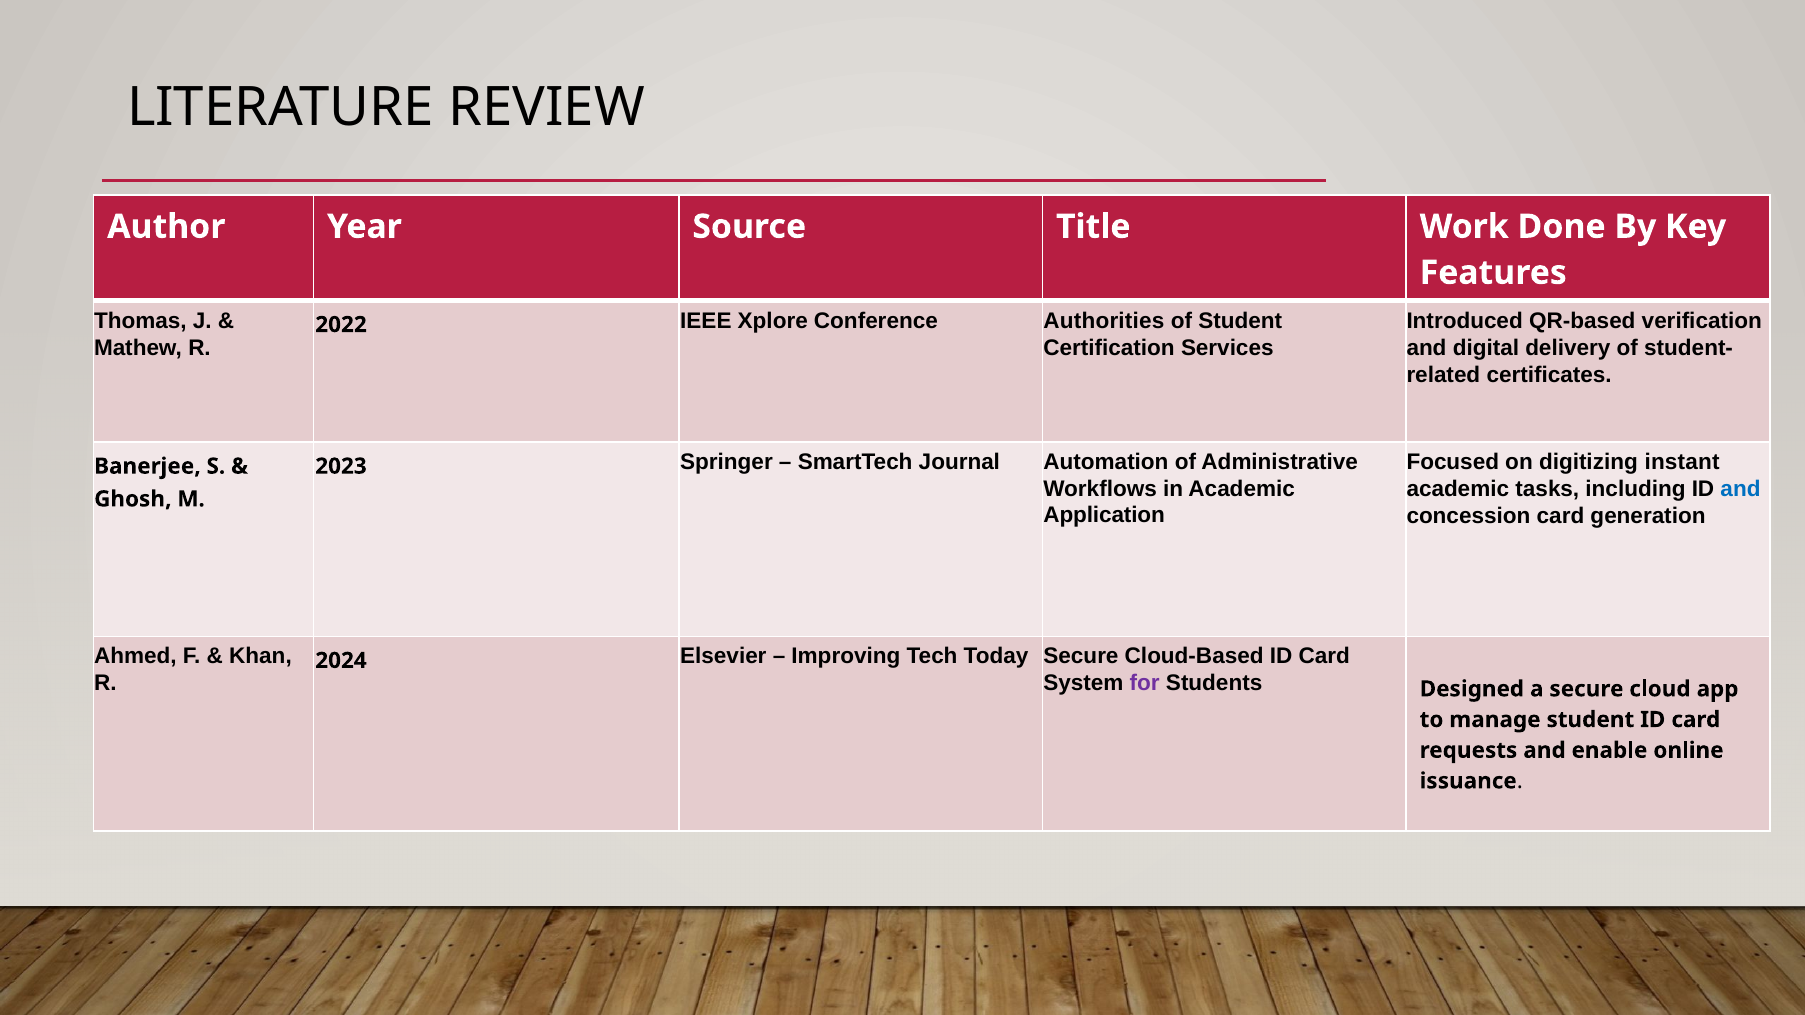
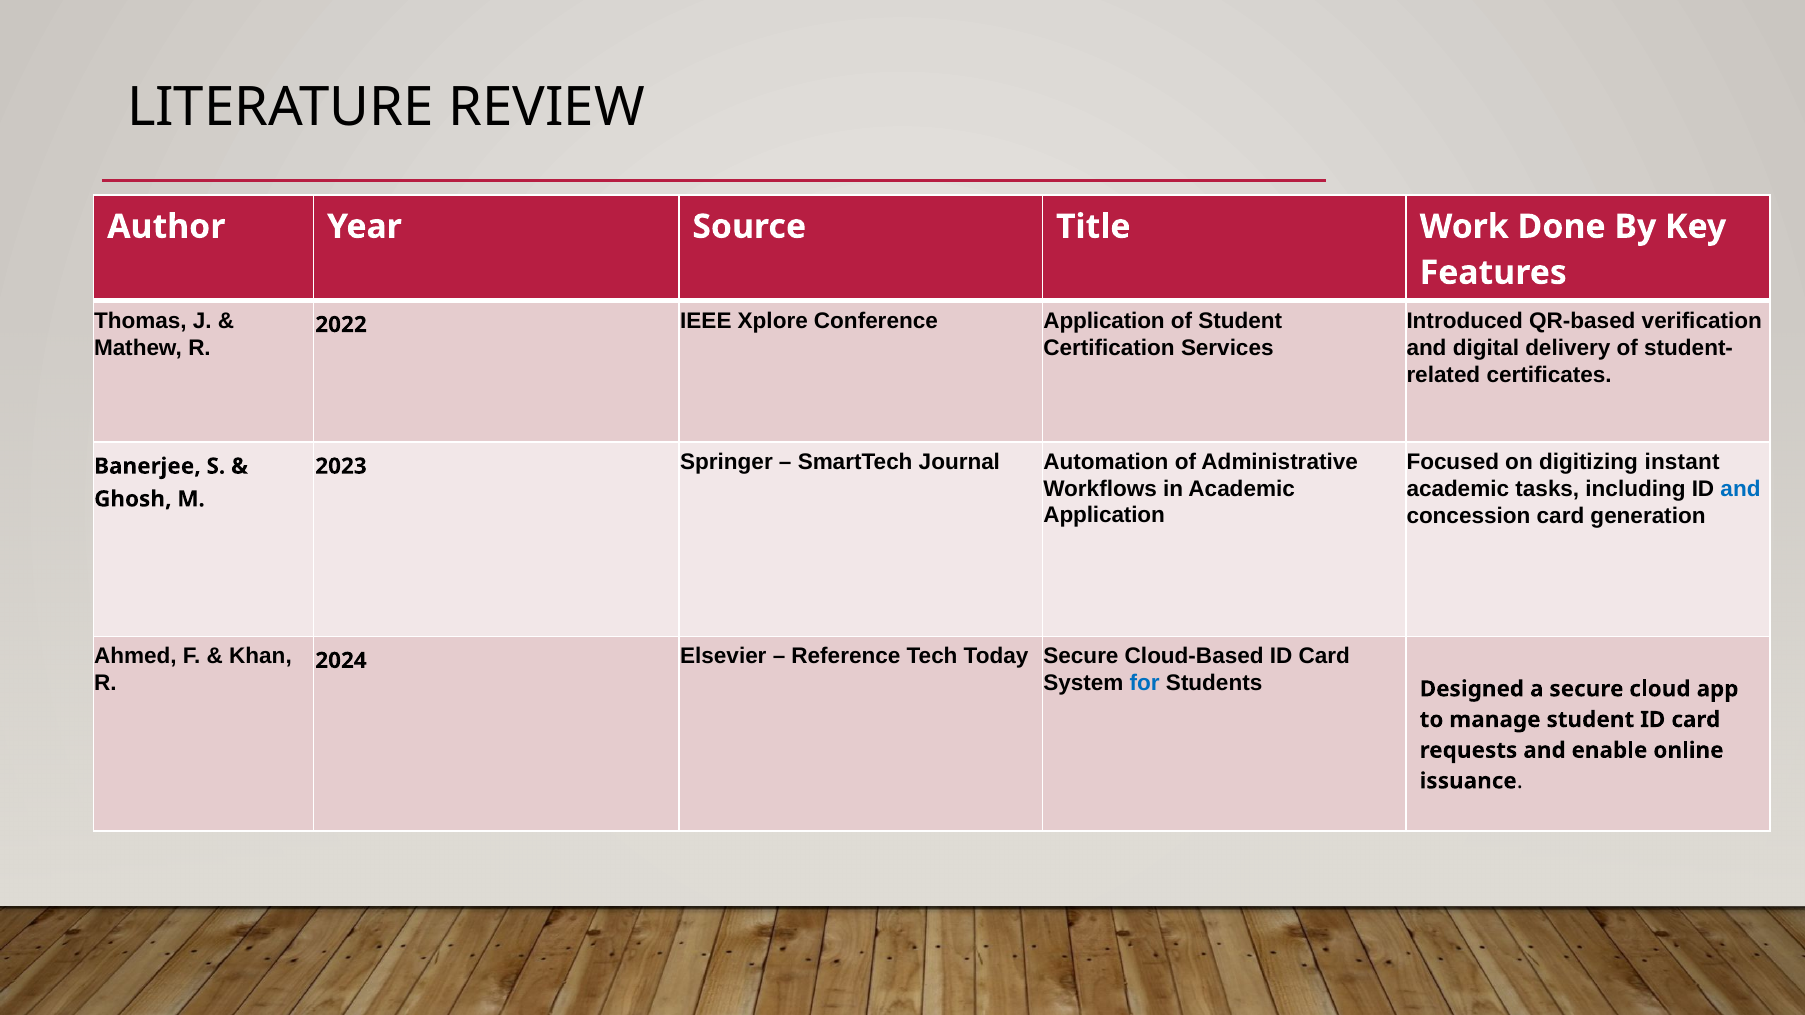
Conference Authorities: Authorities -> Application (1104, 321)
Improving: Improving -> Reference (846, 657)
for colour: purple -> blue (1145, 684)
